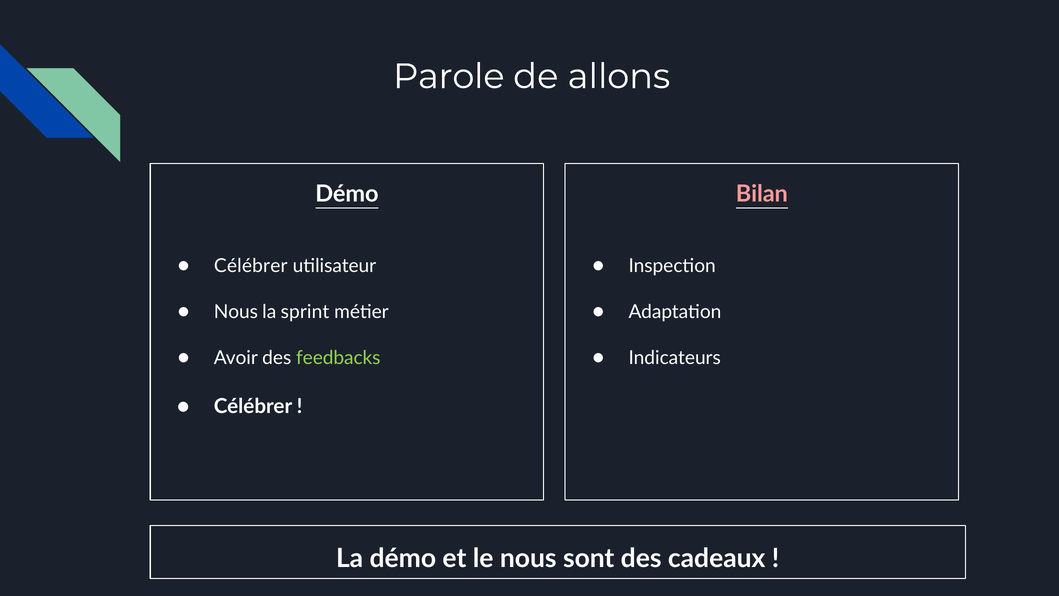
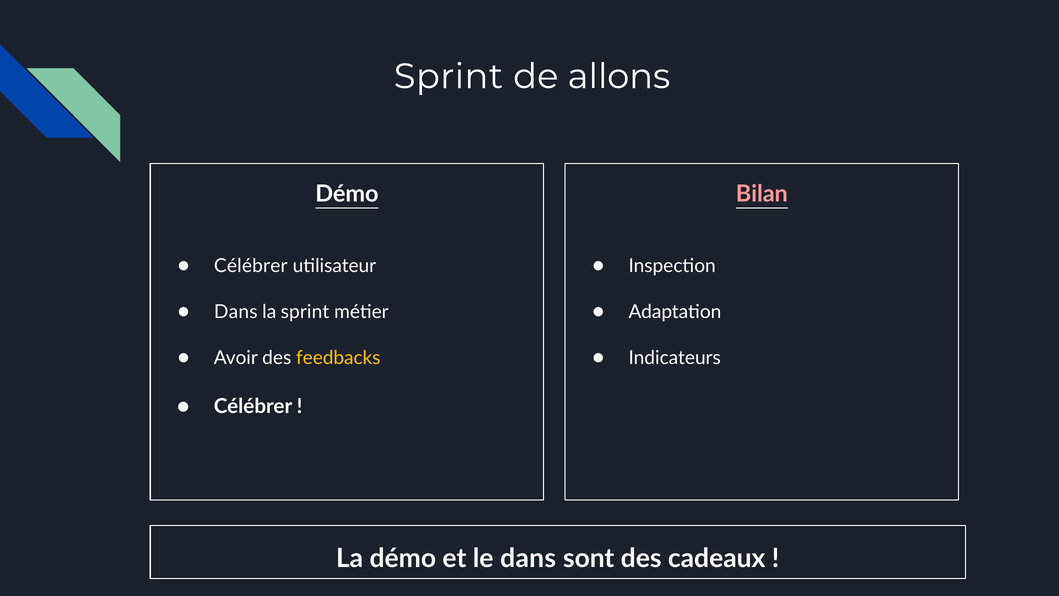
Parole: Parole -> Sprint (448, 76)
Nous: Nous -> Dans (236, 312)
feedbacks colour: light green -> yellow (338, 358)
le nous: nous -> dans (528, 558)
